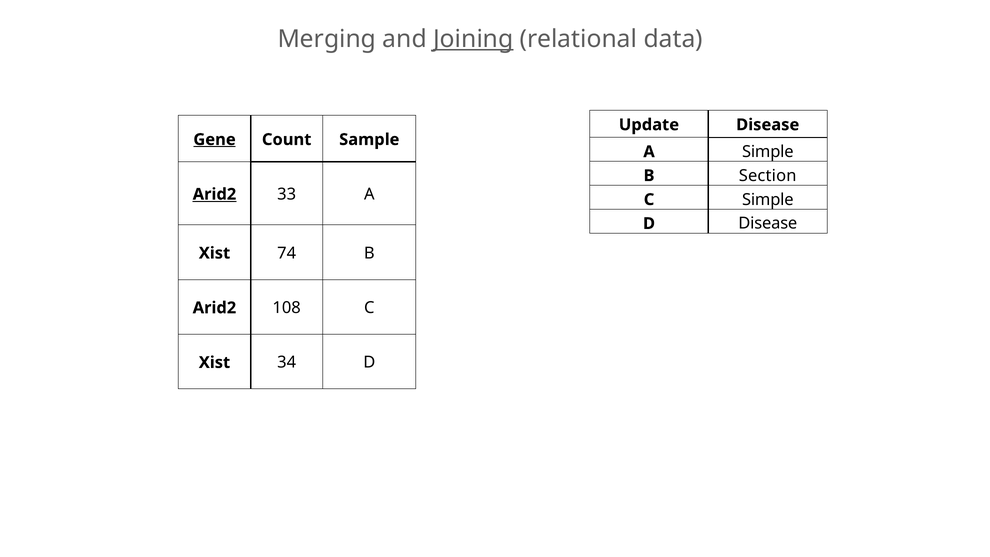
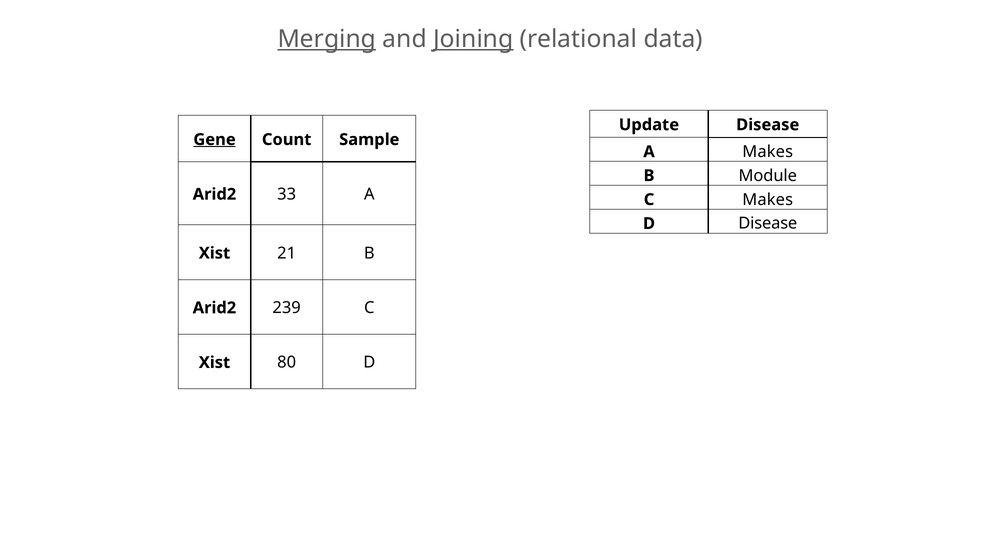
Merging underline: none -> present (327, 39)
A Simple: Simple -> Makes (768, 152)
Section: Section -> Module (768, 176)
Arid2 underline: present -> none (214, 194)
C Simple: Simple -> Makes (768, 200)
74: 74 -> 21 (287, 253)
108: 108 -> 239 (287, 308)
34: 34 -> 80 (287, 362)
